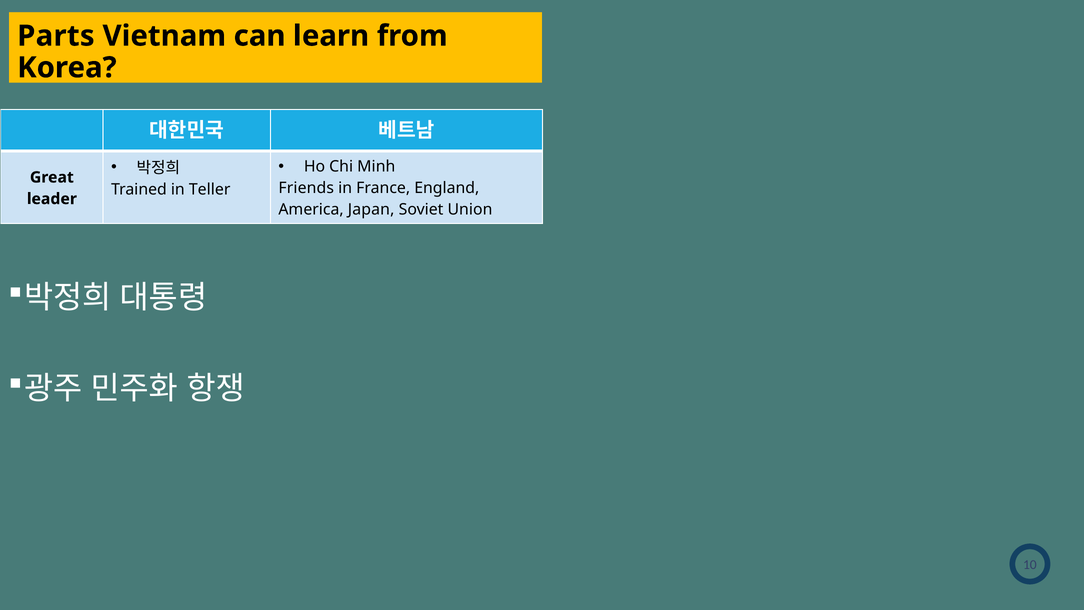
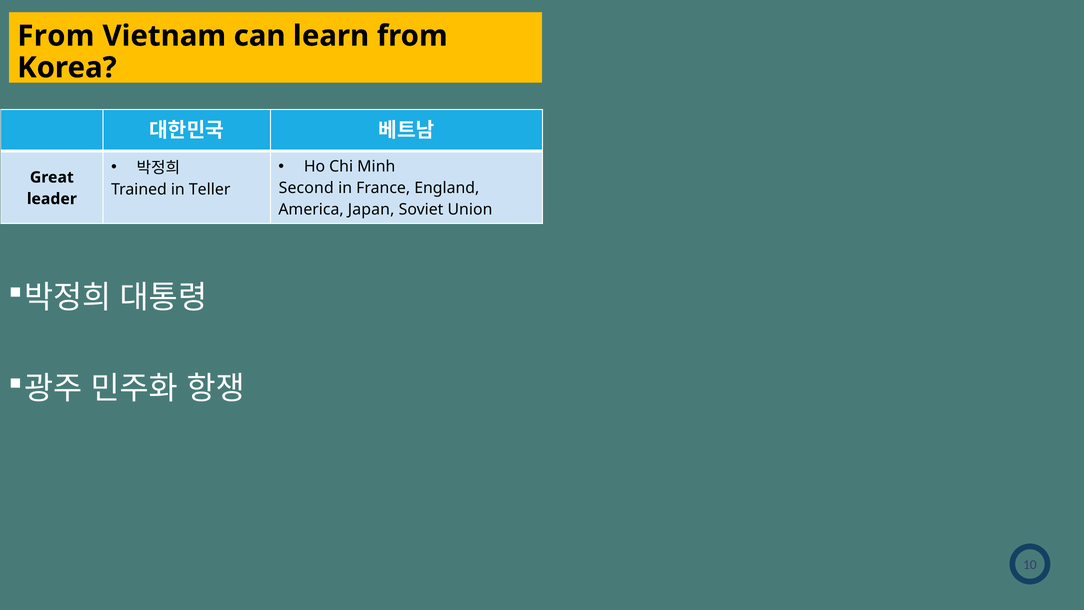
Parts: Parts -> From (56, 36)
Friends: Friends -> Second (306, 188)
